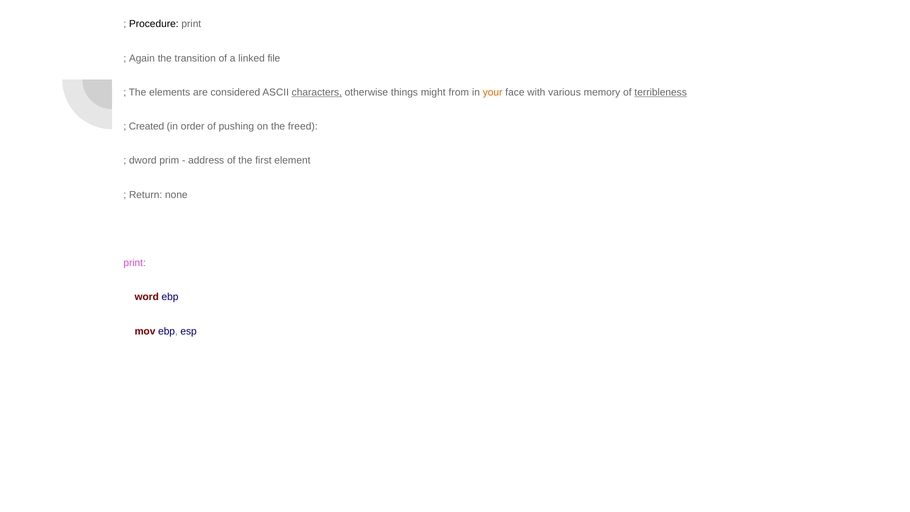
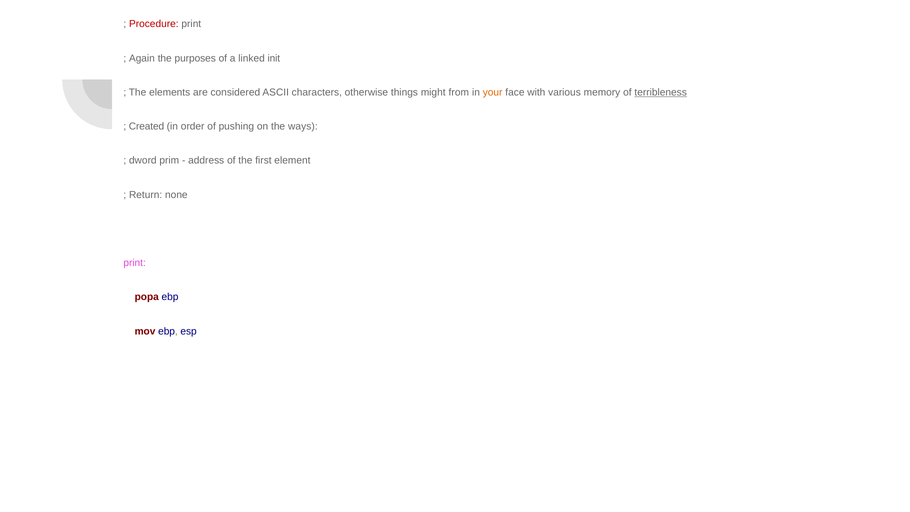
Procedure colour: black -> red (154, 24)
transition: transition -> purposes (195, 58)
file: file -> init (274, 58)
characters underline: present -> none (317, 92)
freed: freed -> ways (303, 126)
word: word -> popa (147, 297)
